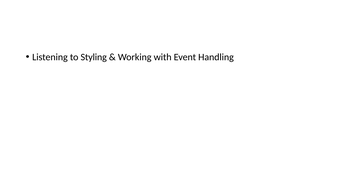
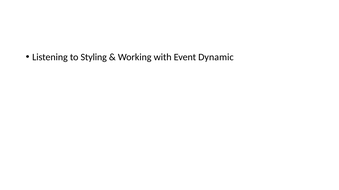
Handling: Handling -> Dynamic (216, 57)
